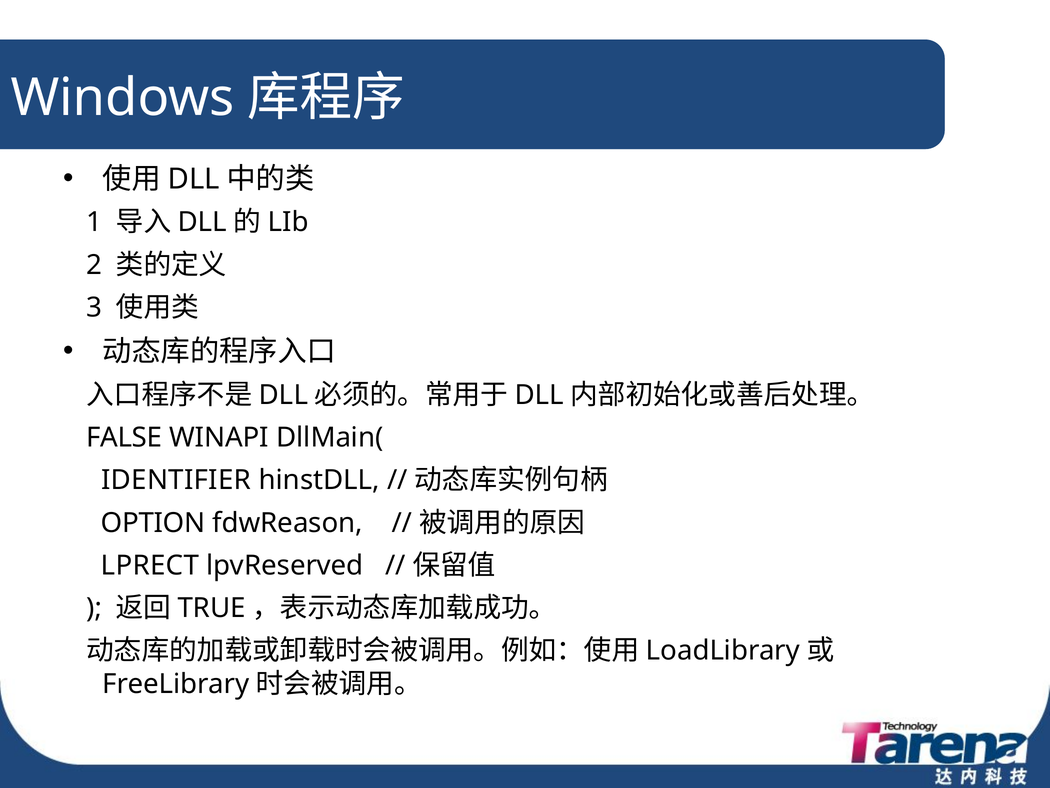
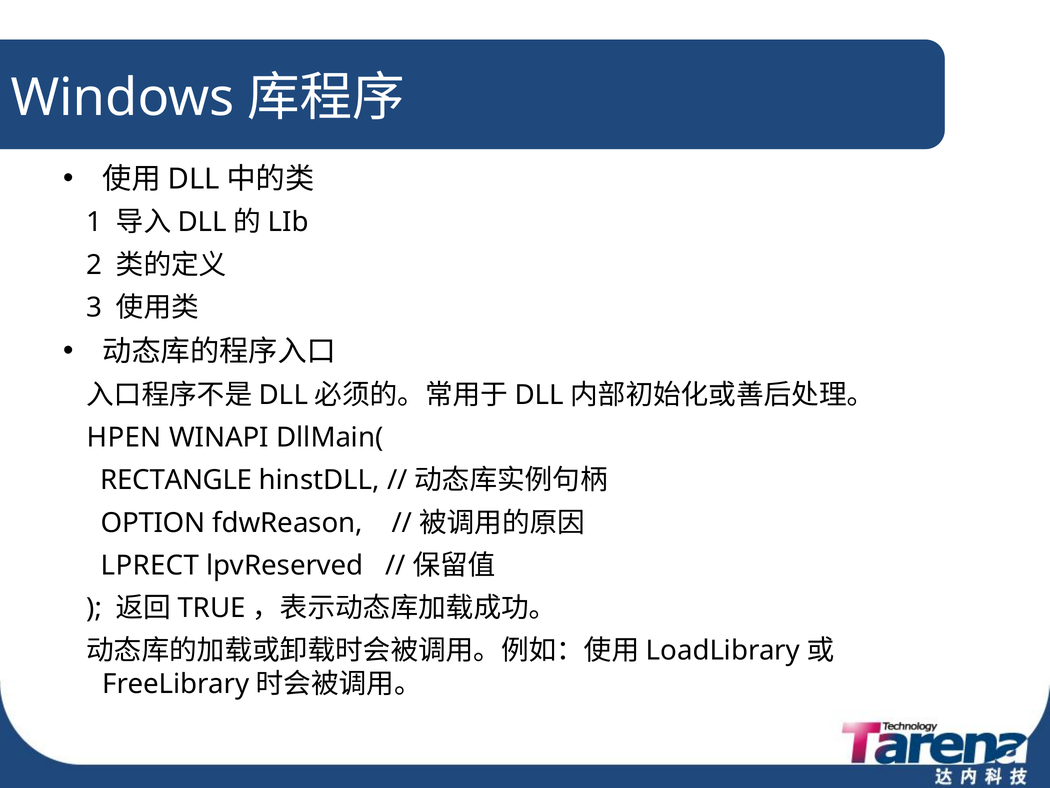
FALSE: FALSE -> HPEN (124, 437)
IDENTIFIER: IDENTIFIER -> RECTANGLE (176, 480)
